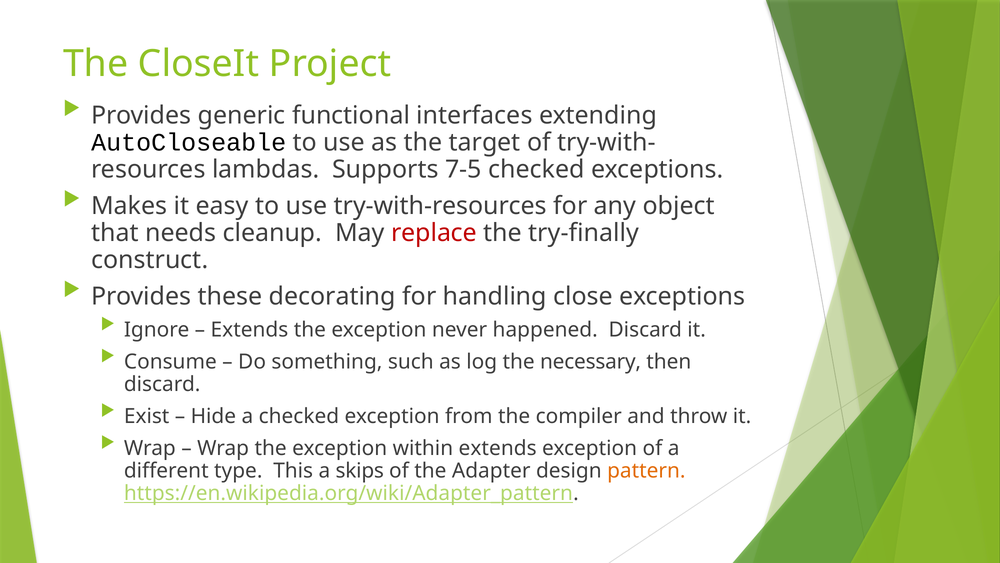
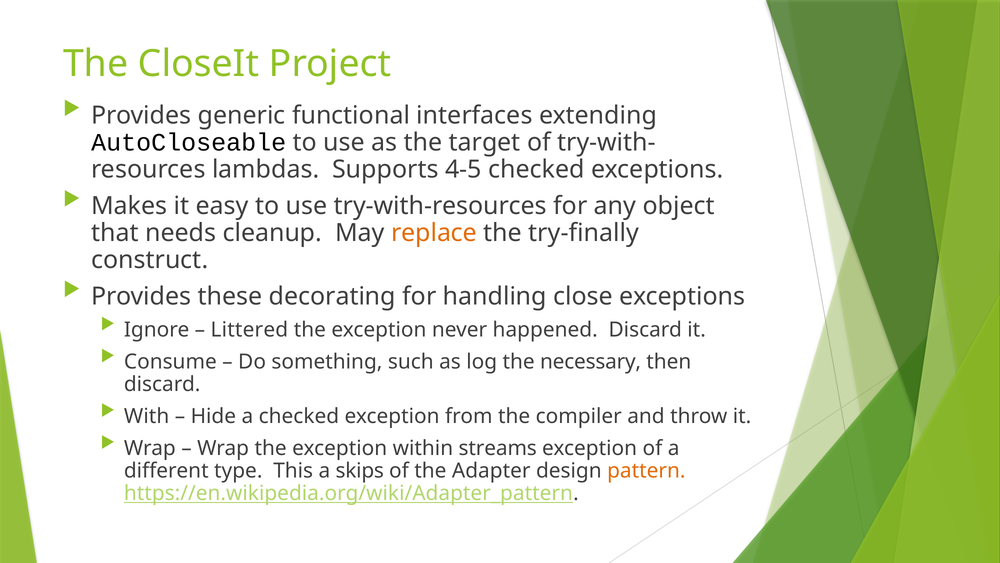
7-5: 7-5 -> 4-5 (463, 169)
replace colour: red -> orange (434, 233)
Extends: Extends -> Littered (249, 330)
Exist: Exist -> With (147, 416)
within extends: extends -> streams (498, 448)
